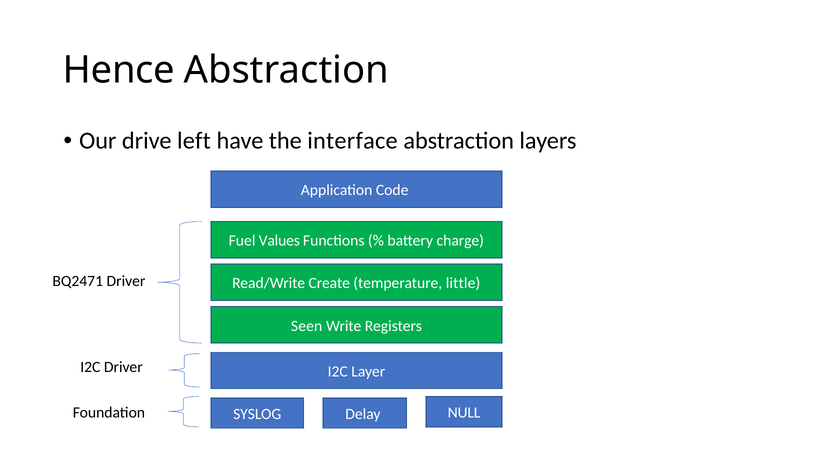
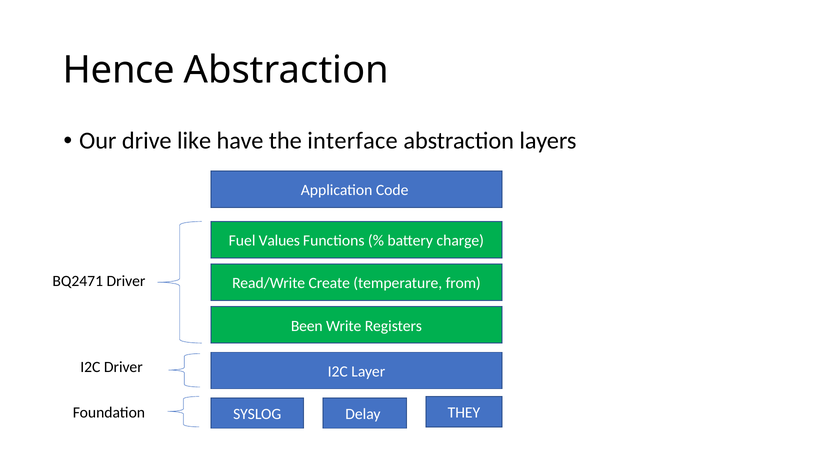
left: left -> like (194, 141)
little: little -> from (463, 283)
Seen: Seen -> Been (307, 326)
NULL: NULL -> THEY (464, 413)
